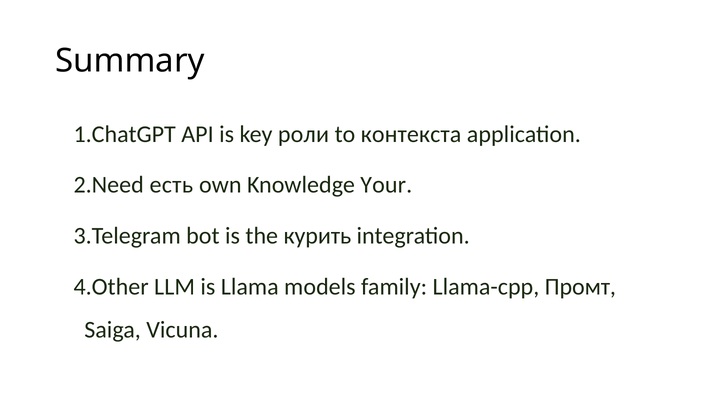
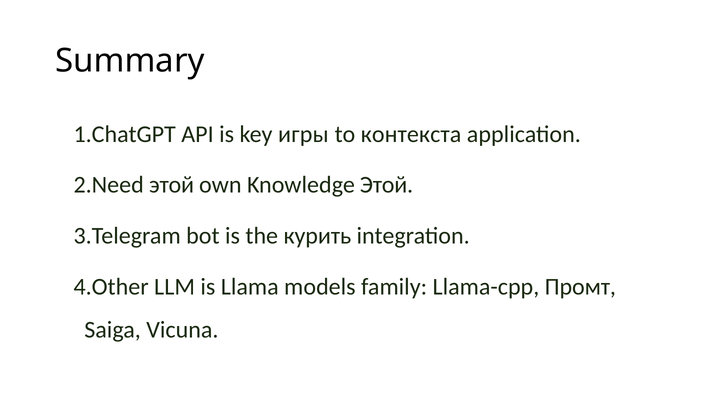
роли: роли -> игры (303, 134)
есть: есть -> этой (172, 185)
Knowledge Your: Your -> Этой (386, 185)
